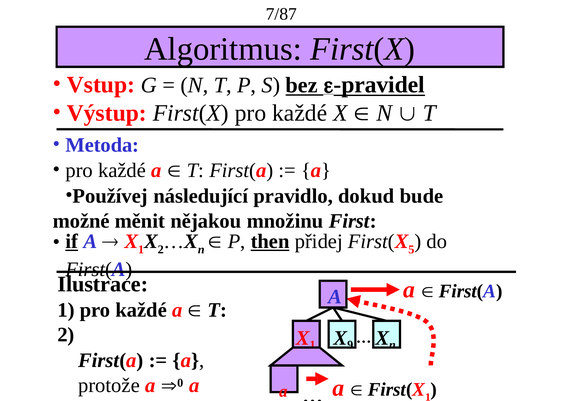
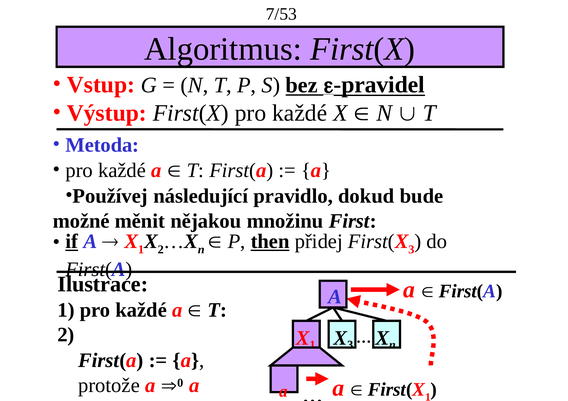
7/87: 7/87 -> 7/53 (281, 14)
First(X 5: 5 -> 3 (411, 250)
9: 9 -> 3 (350, 345)
